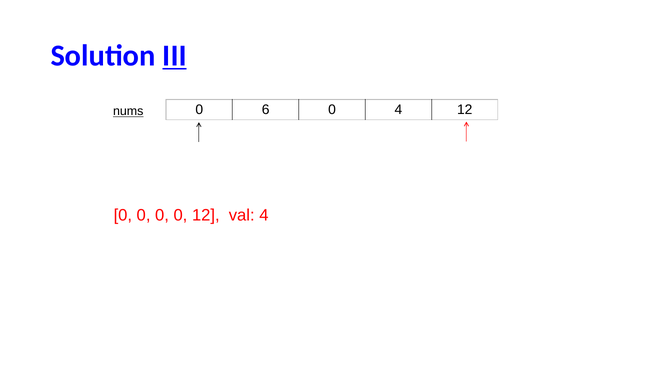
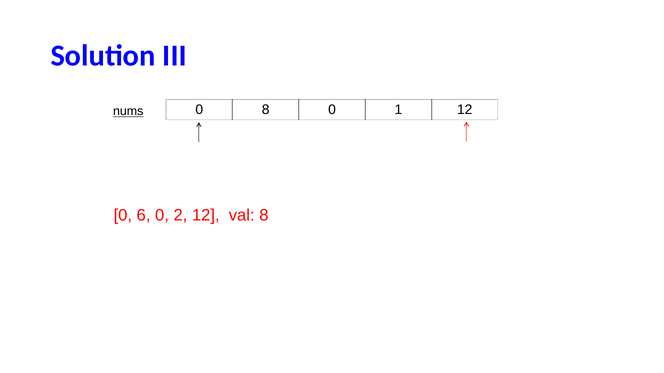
III underline: present -> none (175, 56)
0 6: 6 -> 8 (266, 110)
0 4: 4 -> 1 (398, 110)
0: 0 -> 6 (144, 215)
0: 0 -> 2 (180, 215)
val 4: 4 -> 8 (264, 215)
